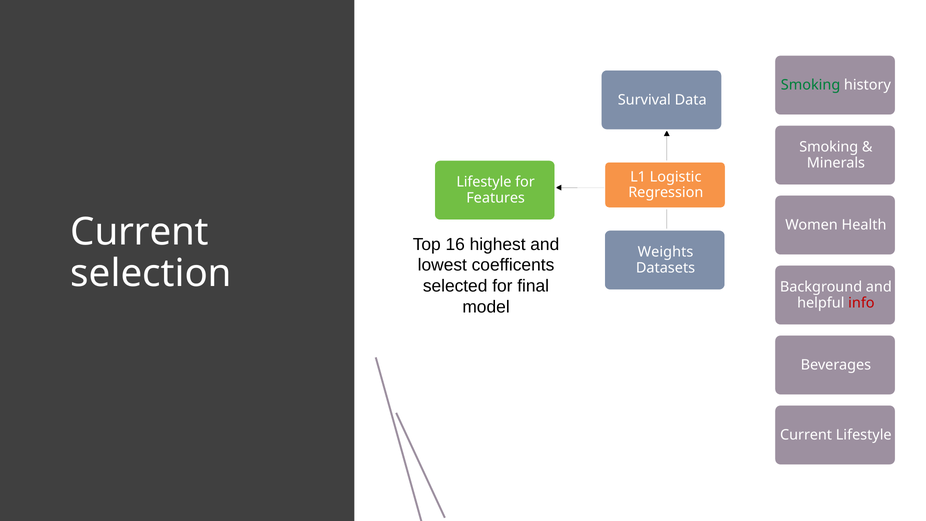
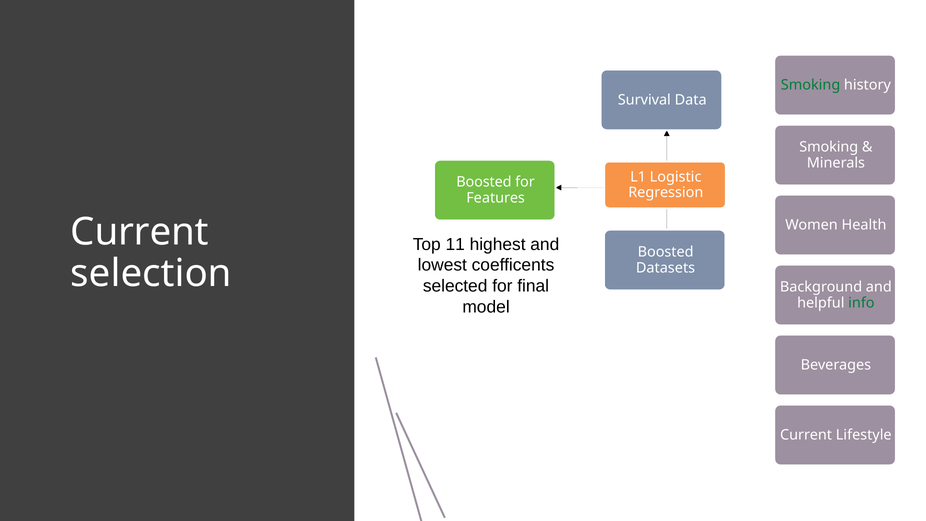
Lifestyle: Lifestyle -> Boosted (484, 182)
16: 16 -> 11 (455, 244)
Weights: Weights -> Boosted (666, 252)
info colour: red -> green (861, 303)
